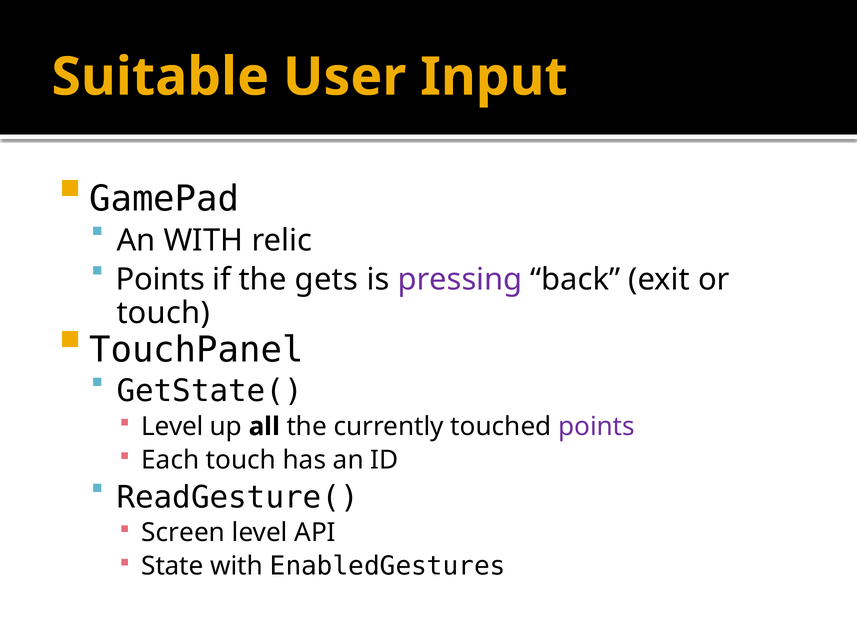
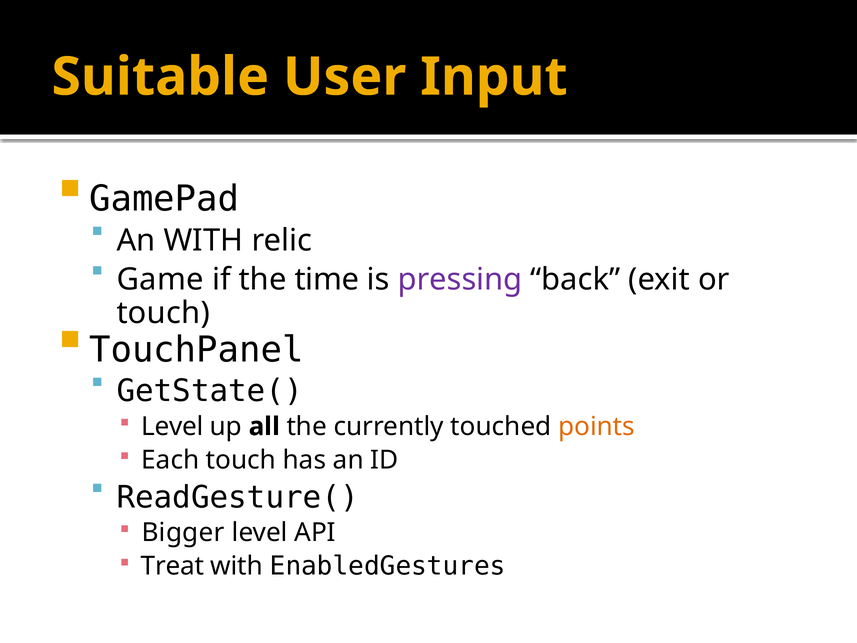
Points: Points -> Game (160, 280)
gets: gets -> time (327, 280)
points colour: purple -> orange (596, 426)
Screen: Screen -> Bigger (183, 533)
State: State -> Treat (173, 566)
